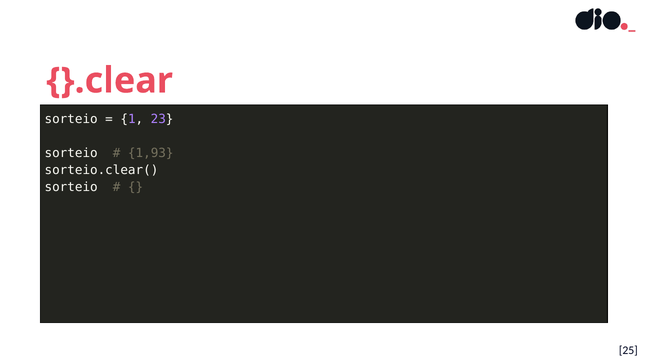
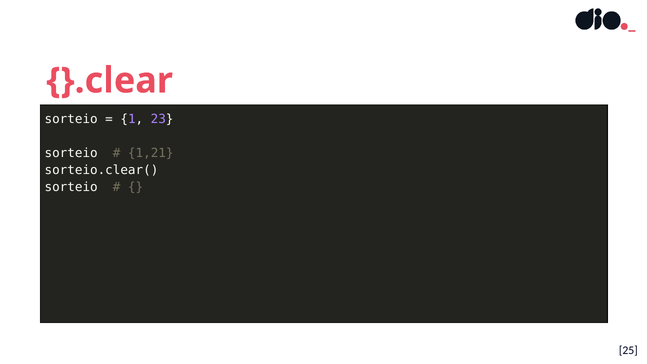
1,93: 1,93 -> 1,21 (151, 153)
